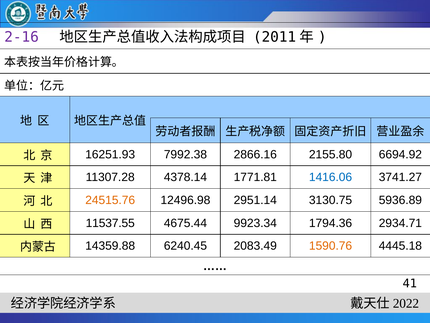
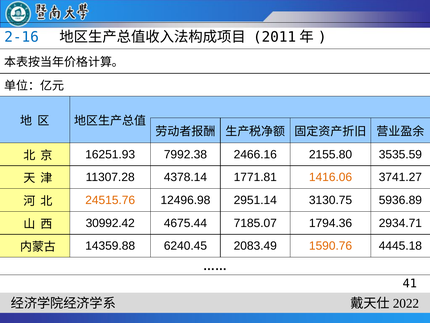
2-16 colour: purple -> blue (22, 37)
2866.16: 2866.16 -> 2466.16 (255, 154)
6694.92: 6694.92 -> 3535.59 (400, 154)
1416.06 colour: blue -> orange (331, 177)
11537.55: 11537.55 -> 30992.42 (110, 223)
9923.34: 9923.34 -> 7185.07 (255, 223)
